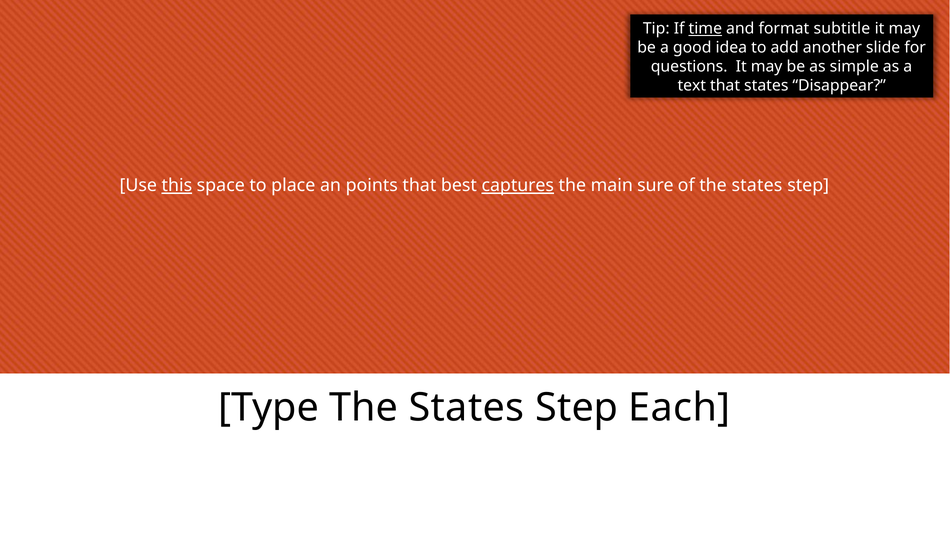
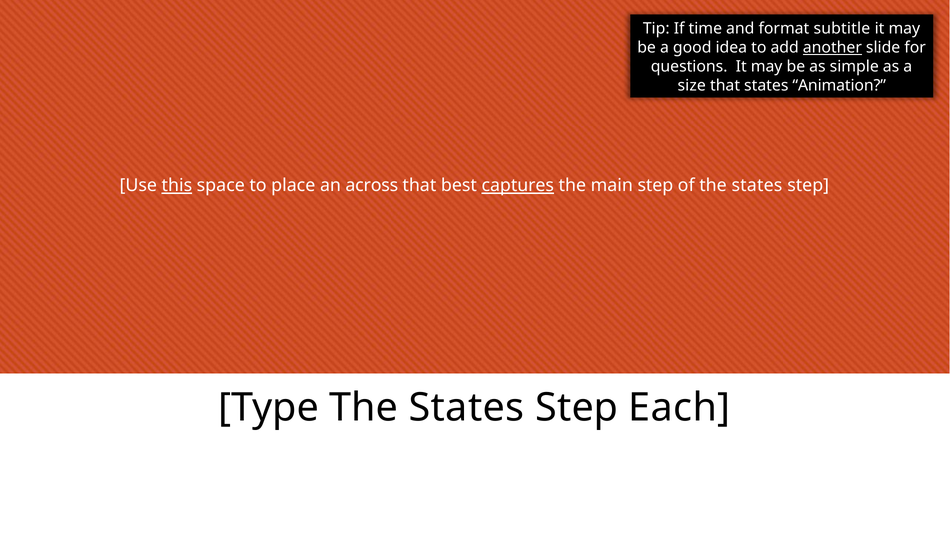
time underline: present -> none (705, 29)
another underline: none -> present (832, 48)
text: text -> size (692, 86)
Disappear: Disappear -> Animation (839, 86)
points: points -> across (372, 186)
main sure: sure -> step (655, 186)
